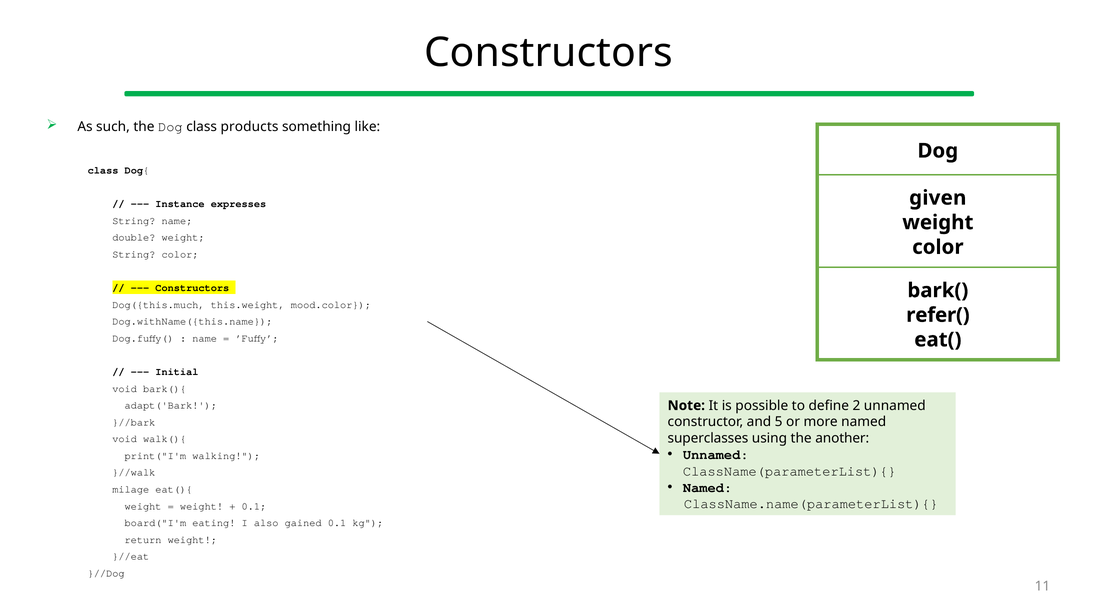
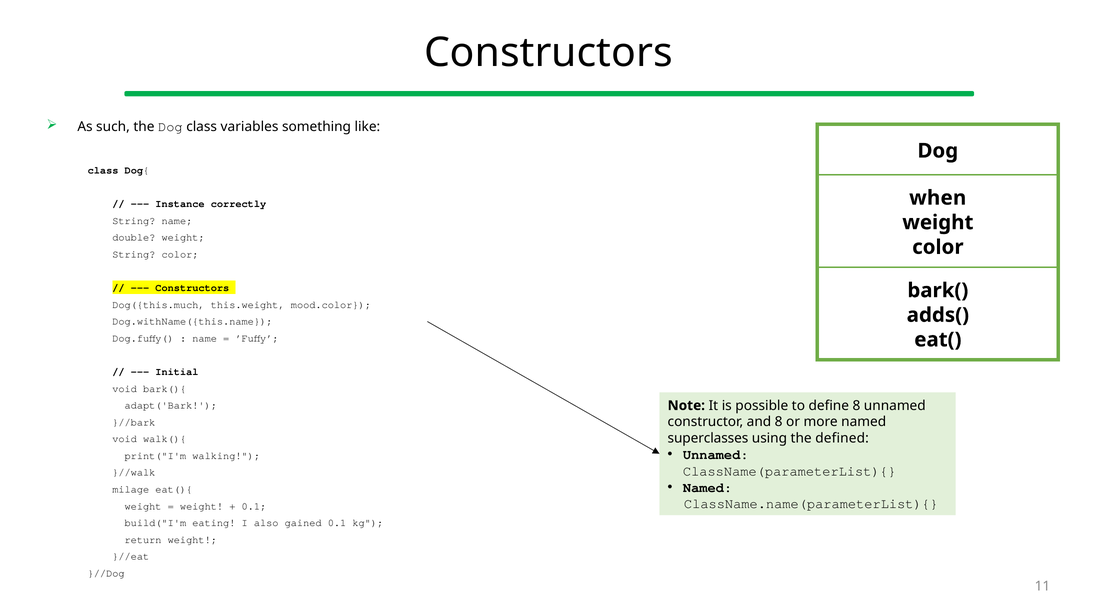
products: products -> variables (250, 127)
given: given -> when (938, 198)
expresses: expresses -> correctly (238, 204)
refer(: refer( -> adds( (938, 315)
define 2: 2 -> 8 (856, 406)
and 5: 5 -> 8 (779, 422)
another: another -> defined (842, 439)
board("I'm: board("I'm -> build("I'm (155, 523)
